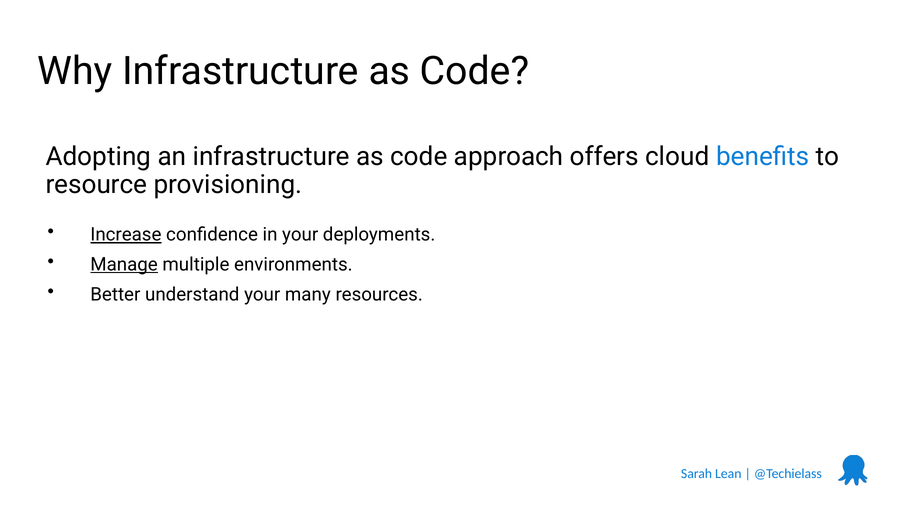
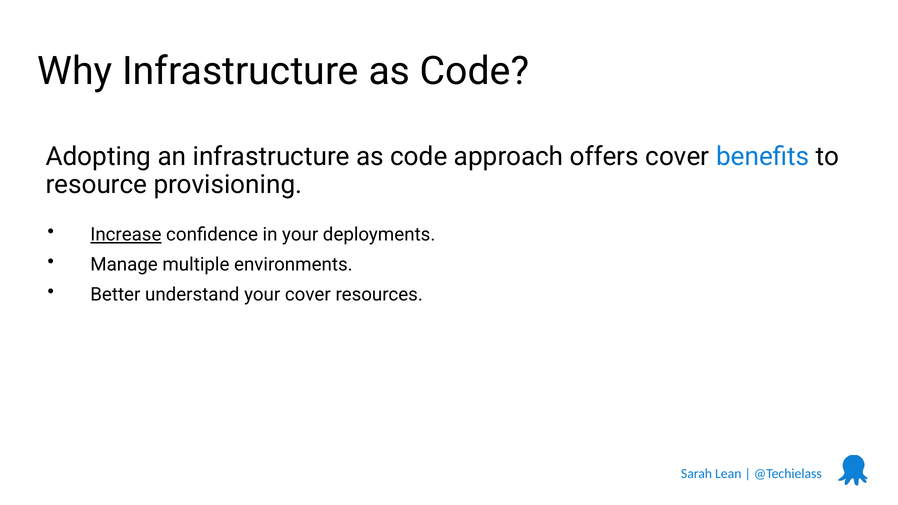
offers cloud: cloud -> cover (677, 157)
Manage underline: present -> none (124, 265)
your many: many -> cover (308, 295)
